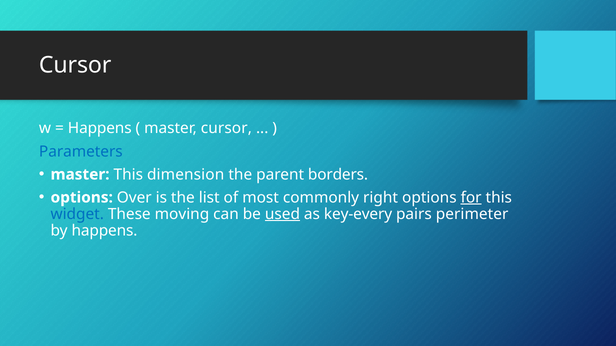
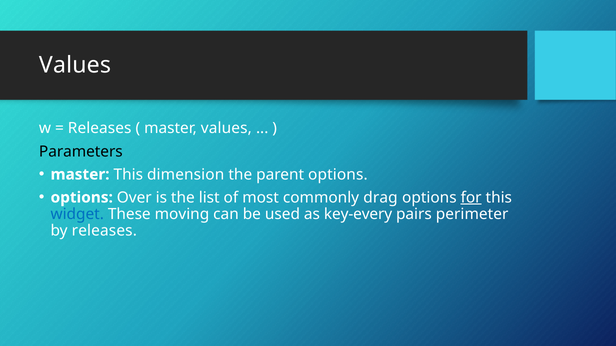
Cursor: Cursor -> Values (75, 65)
Happens: Happens -> Releases (100, 129)
master cursor: cursor -> values (226, 129)
Parameters colour: blue -> black (81, 152)
parent borders: borders -> options (338, 175)
right: right -> drag (380, 198)
used underline: present -> none (282, 214)
by happens: happens -> releases (104, 231)
